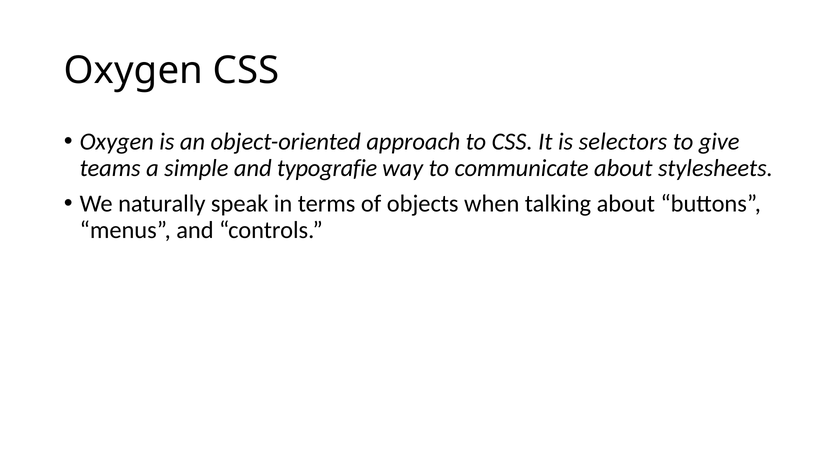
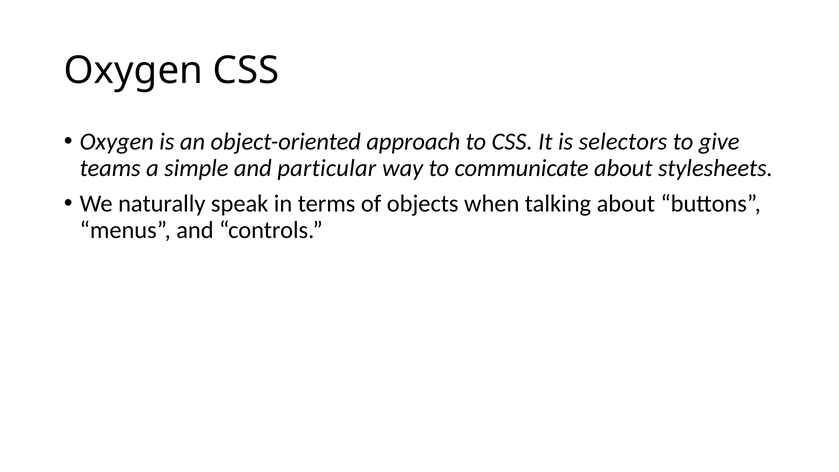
typografie: typografie -> particular (327, 168)
